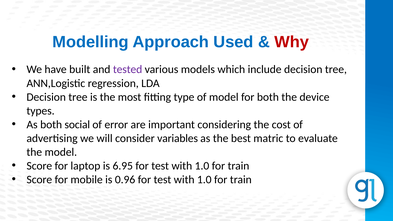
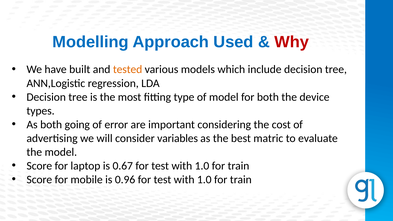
tested colour: purple -> orange (128, 69)
social: social -> going (77, 125)
6.95: 6.95 -> 0.67 (123, 166)
